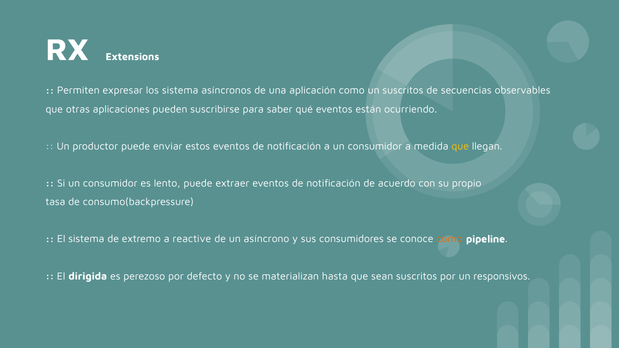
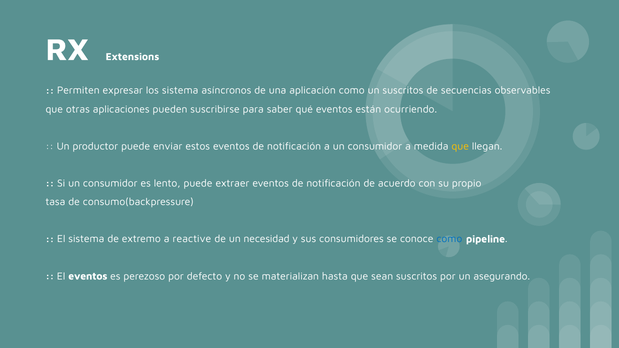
asíncrono: asíncrono -> necesidad (267, 239)
como colour: orange -> blue (449, 239)
El dirigida: dirigida -> eventos (88, 276)
responsivos: responsivos -> asegurando (502, 276)
